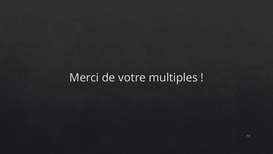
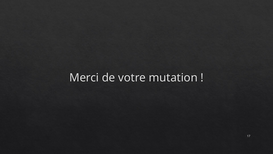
multiples: multiples -> mutation (173, 78)
